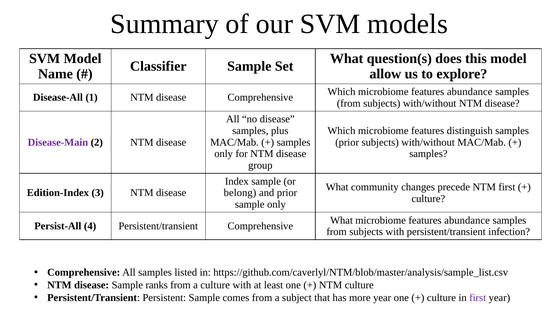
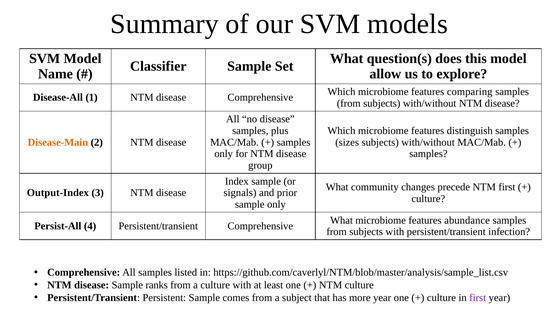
Which microbiome features abundance: abundance -> comparing (470, 92)
Disease-Main colour: purple -> orange (58, 142)
prior: prior -> sizes (347, 142)
Edition-Index: Edition-Index -> Output-Index (58, 193)
belong: belong -> signals (240, 193)
